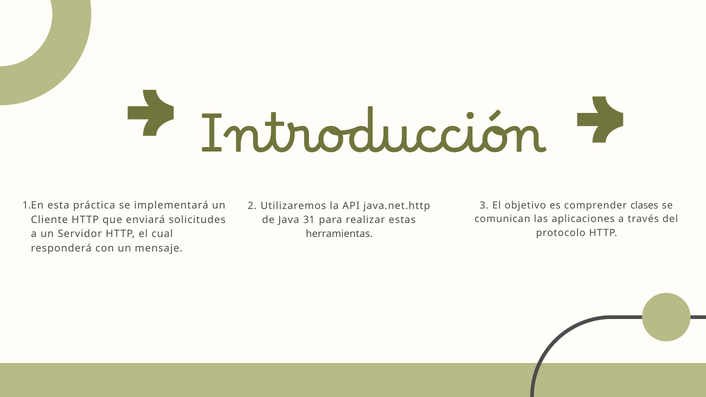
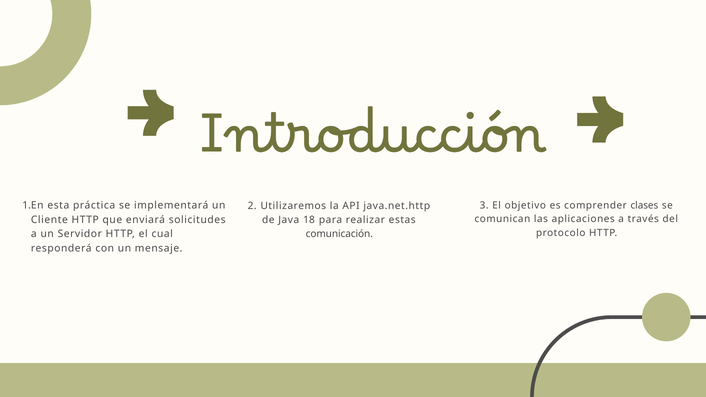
31: 31 -> 18 (309, 220)
herramientas: herramientas -> comunicación (339, 234)
